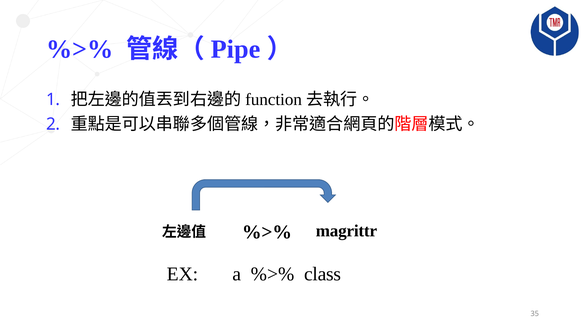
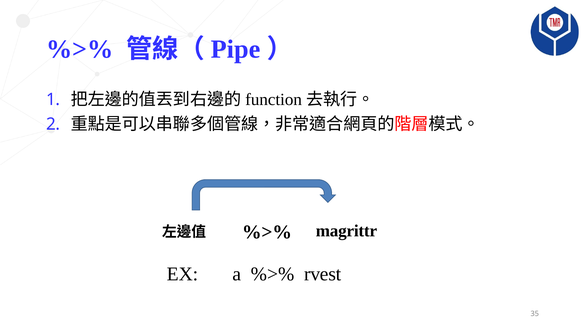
class: class -> rvest (323, 274)
